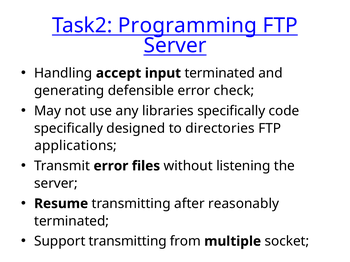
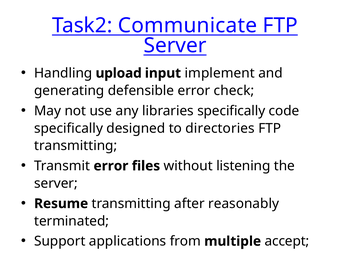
Programming: Programming -> Communicate (187, 25)
accept: accept -> upload (119, 73)
input terminated: terminated -> implement (220, 73)
applications: applications -> transmitting (76, 146)
Support transmitting: transmitting -> applications (128, 242)
socket: socket -> accept (287, 242)
